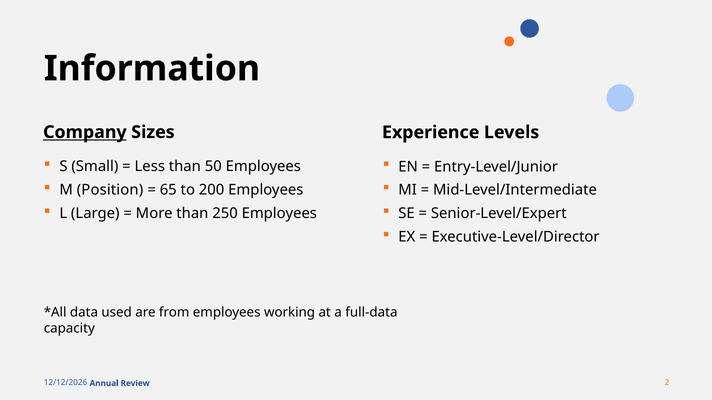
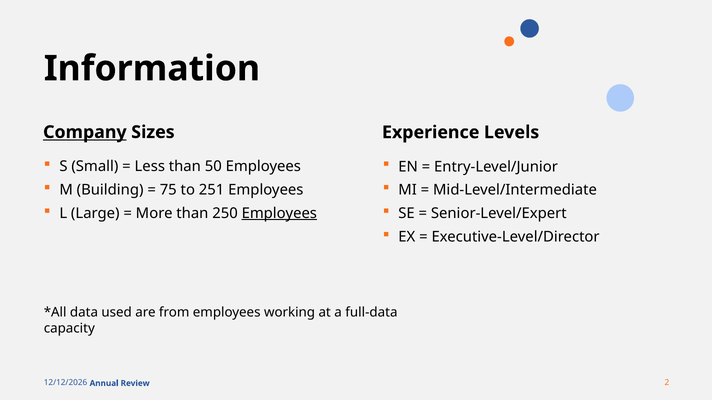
Position: Position -> Building (110, 190)
65: 65 -> 75 (168, 190)
200: 200 -> 251 (212, 190)
Employees underline: none -> present (279, 214)
